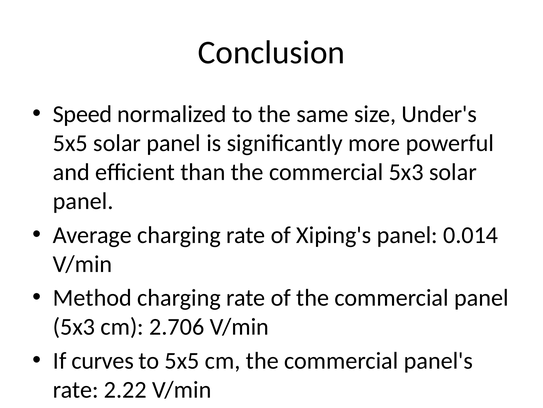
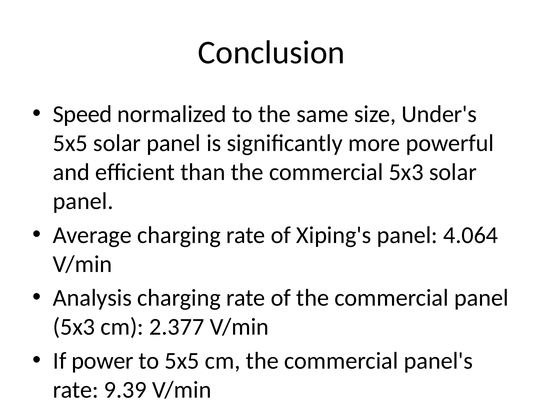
0.014: 0.014 -> 4.064 (471, 235)
Method: Method -> Analysis (92, 297)
2.706: 2.706 -> 2.377 (177, 326)
curves: curves -> power (103, 360)
2.22: 2.22 -> 9.39 (125, 389)
